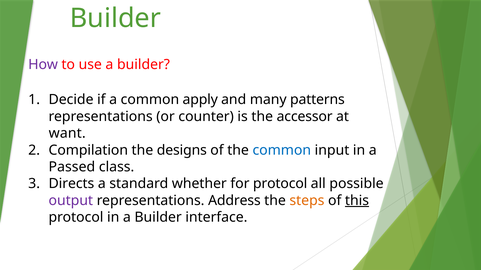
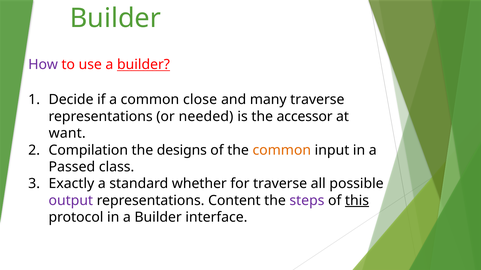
builder underline: none -> present (143, 65)
apply: apply -> close (200, 100)
many patterns: patterns -> traverse (317, 100)
counter: counter -> needed (206, 117)
common colour: blue -> orange (282, 150)
Directs: Directs -> Exactly (71, 184)
for protocol: protocol -> traverse (280, 184)
Address: Address -> Content (234, 201)
steps colour: orange -> purple (307, 201)
